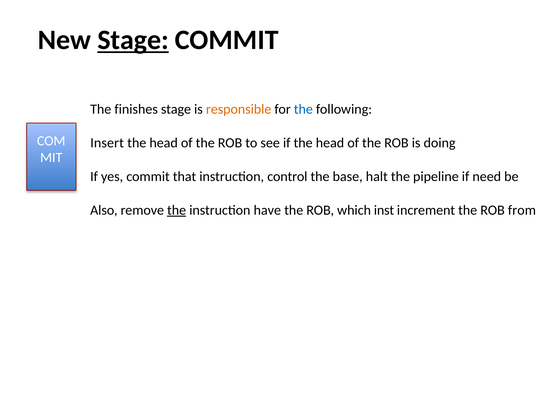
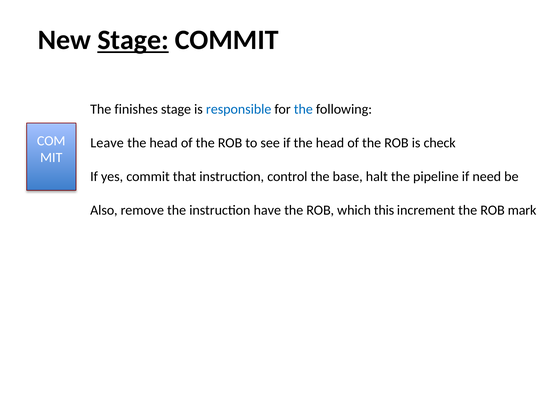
responsible colour: orange -> blue (239, 109)
Insert: Insert -> Leave (107, 143)
doing: doing -> check (440, 143)
the underline: present -> none (177, 210)
inst: inst -> this (384, 210)
from: from -> mark (522, 210)
